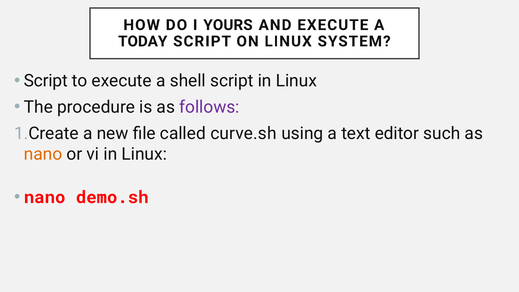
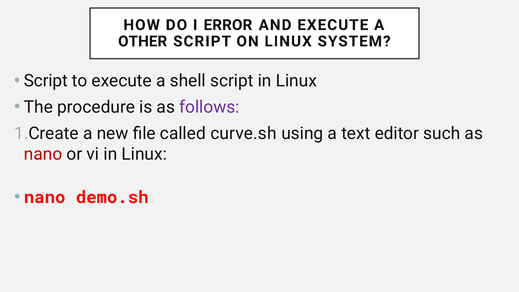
YOURS: YOURS -> ERROR (228, 25)
TODAY: TODAY -> OTHER (143, 41)
nano colour: orange -> red (43, 154)
